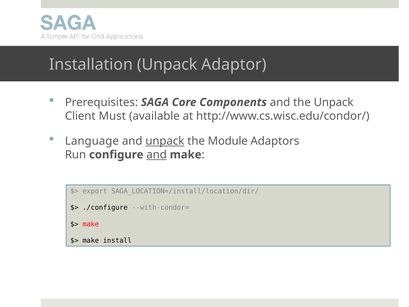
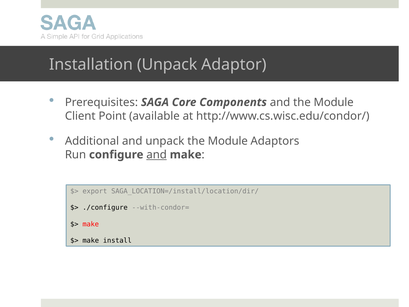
and the Unpack: Unpack -> Module (334, 102)
Must: Must -> Point (112, 116)
Language: Language -> Additional (92, 141)
unpack underline: present -> none (165, 141)
